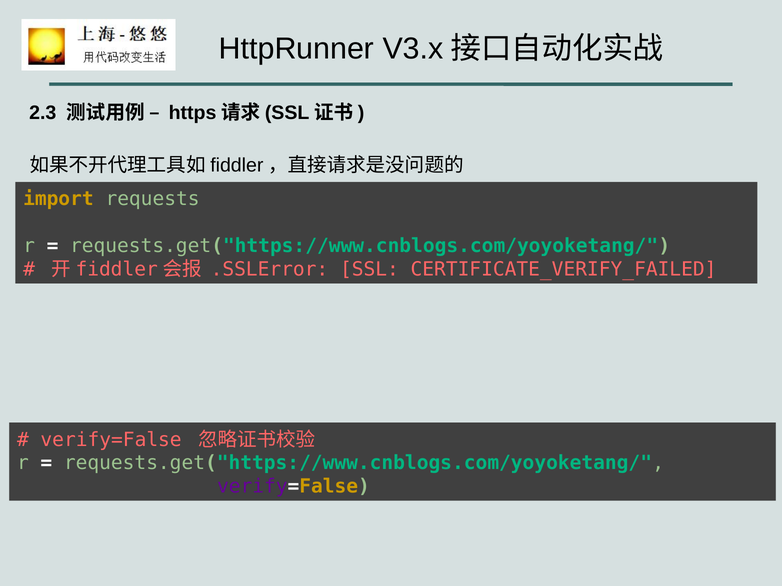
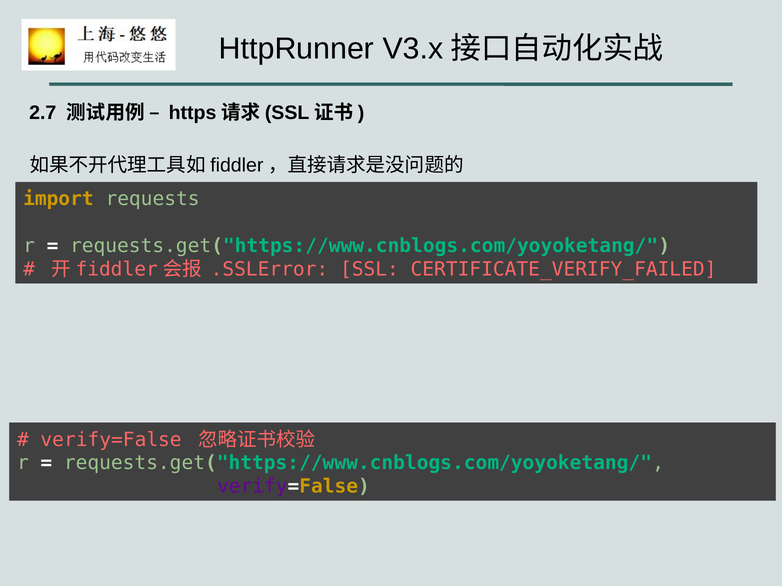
2.3: 2.3 -> 2.7 (43, 113)
